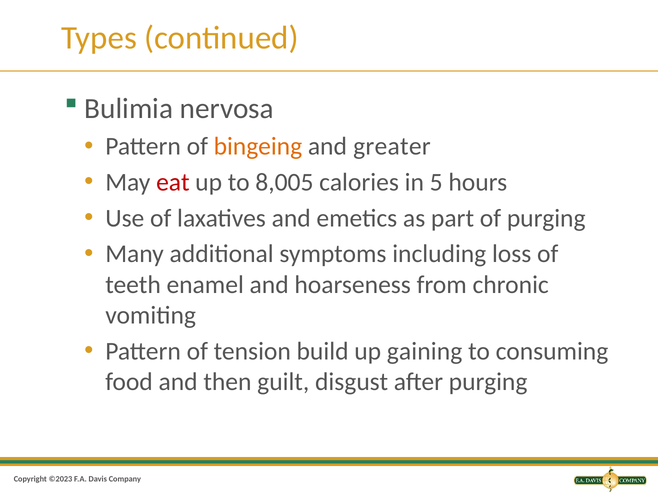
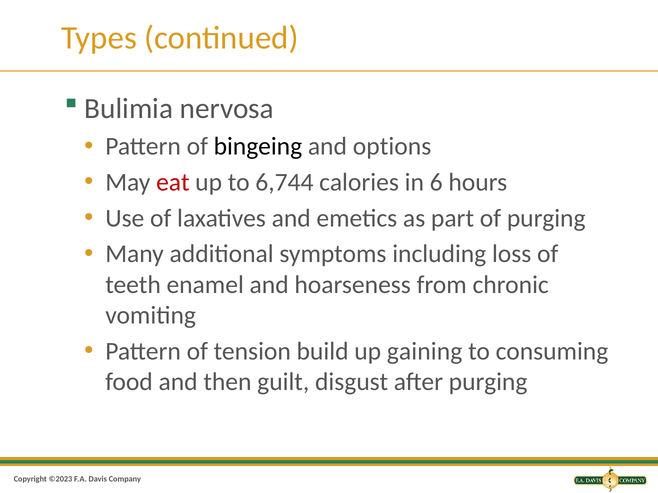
bingeing colour: orange -> black (258, 147)
greater: greater -> options (392, 147)
8,005: 8,005 -> 6,744 (284, 183)
5: 5 -> 6 (436, 183)
